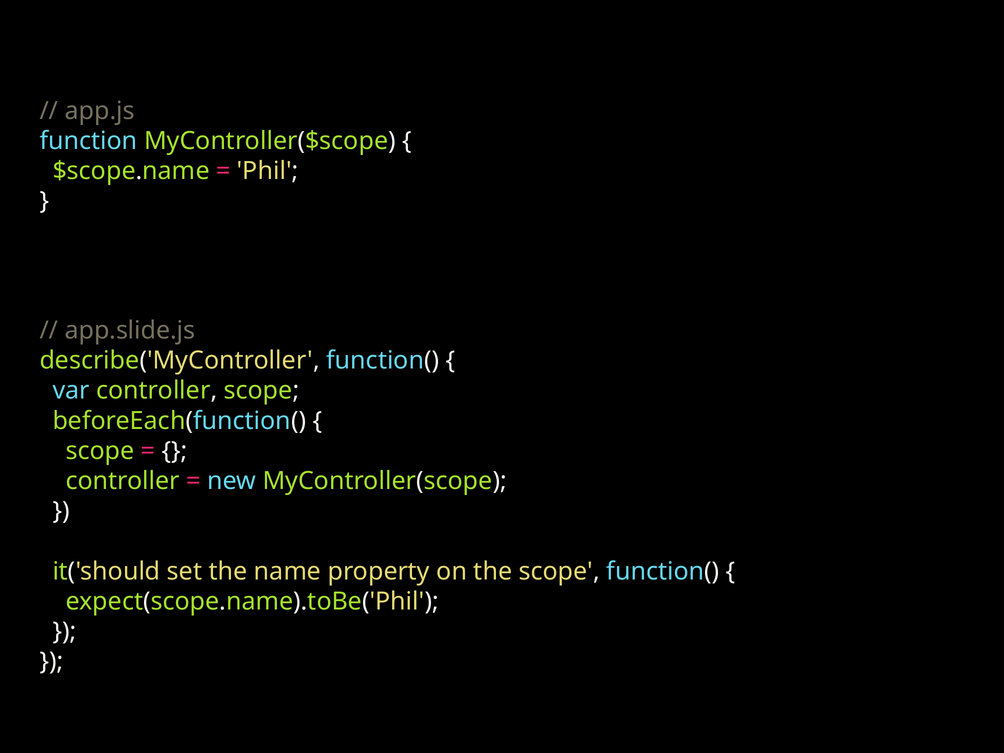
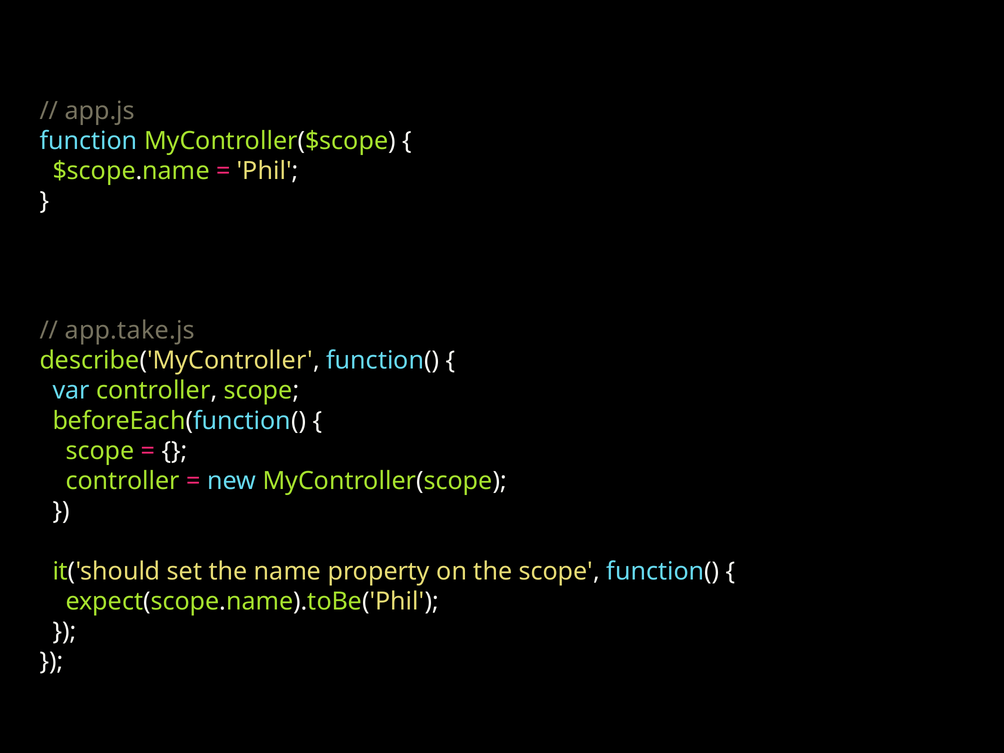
app.slide.js: app.slide.js -> app.take.js (130, 330)
